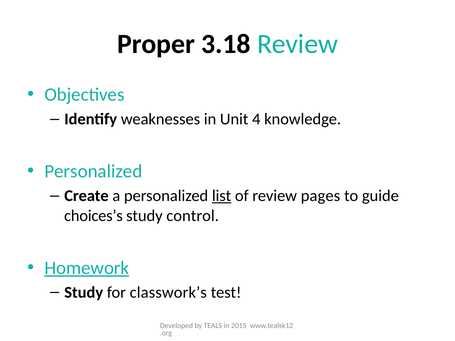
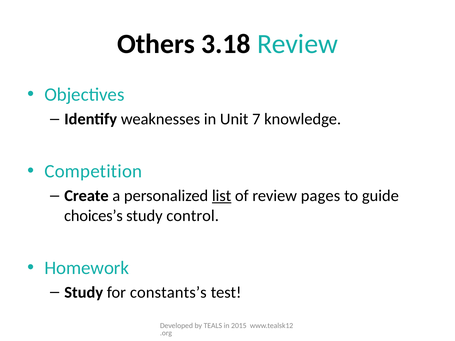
Proper: Proper -> Others (156, 44)
4: 4 -> 7 (256, 119)
Personalized: Personalized -> Competition (93, 171)
Homework underline: present -> none (87, 268)
classwork’s: classwork’s -> constants’s (168, 293)
